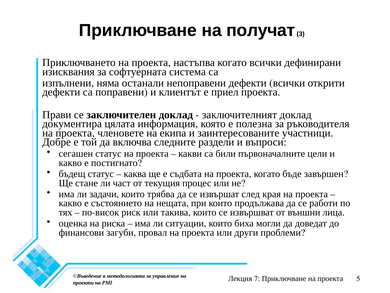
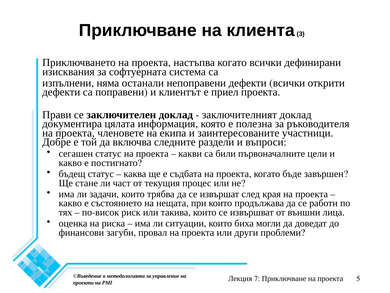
получат: получат -> клиента (261, 30)
